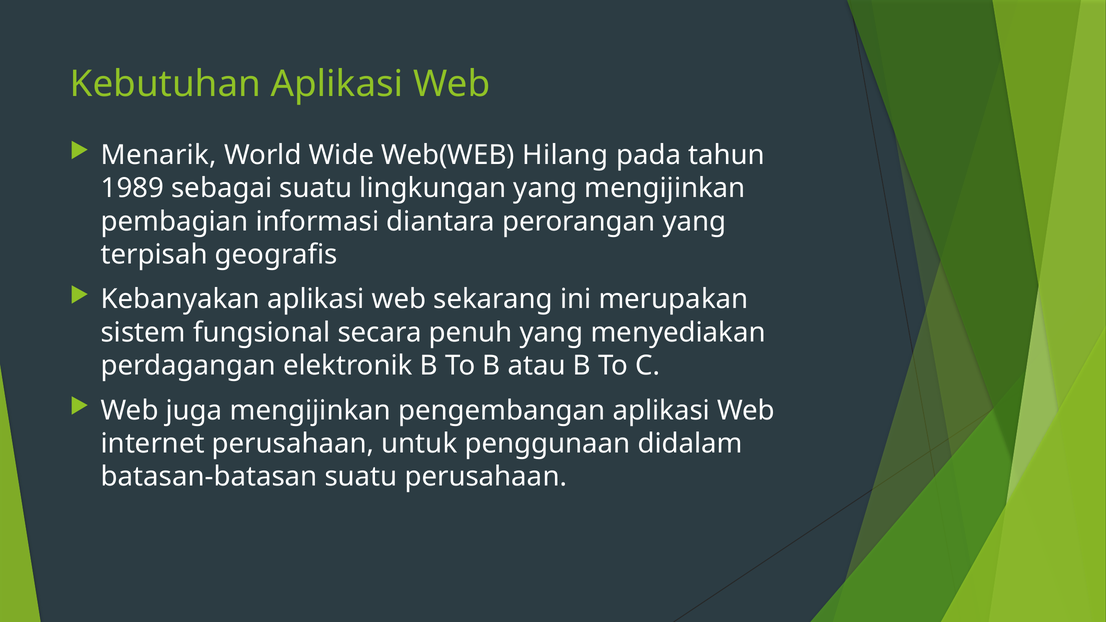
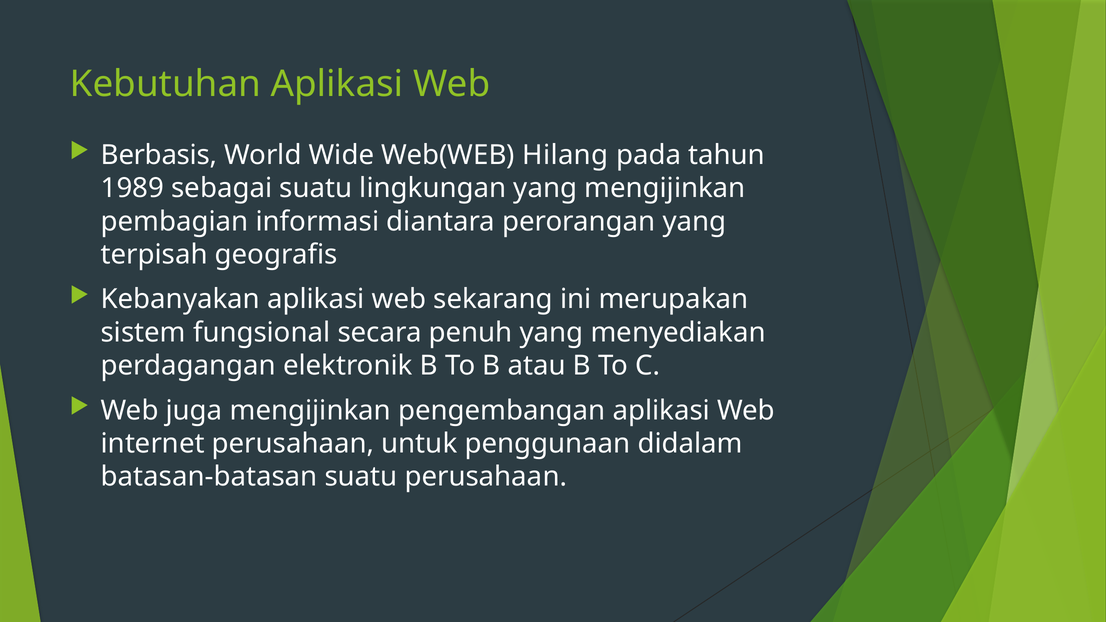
Menarik: Menarik -> Berbasis (159, 155)
